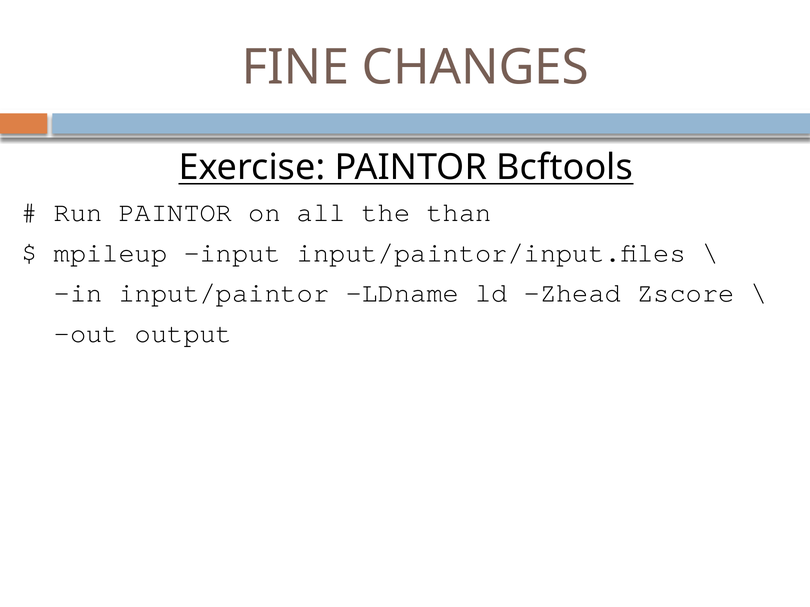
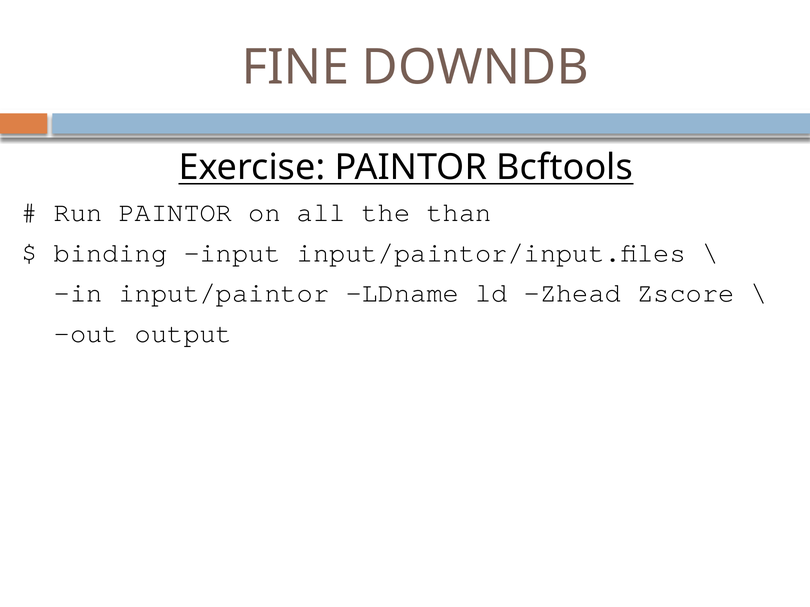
CHANGES: CHANGES -> DOWNDB (475, 68)
mpileup: mpileup -> binding (111, 253)
